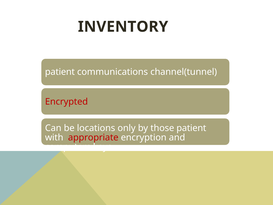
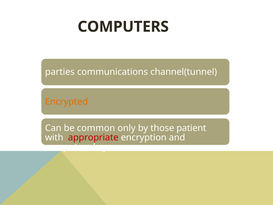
INVENTORY: INVENTORY -> COMPUTERS (123, 27)
patient: patient -> parties (60, 72)
Encrypted colour: red -> orange (66, 102)
locations: locations -> common (96, 128)
